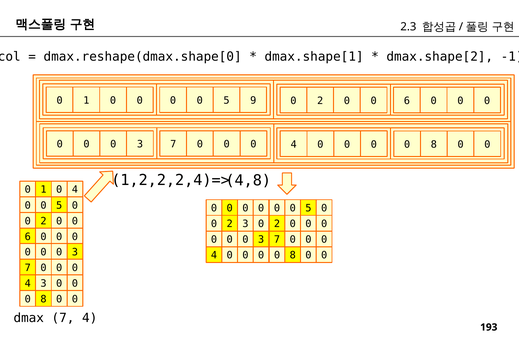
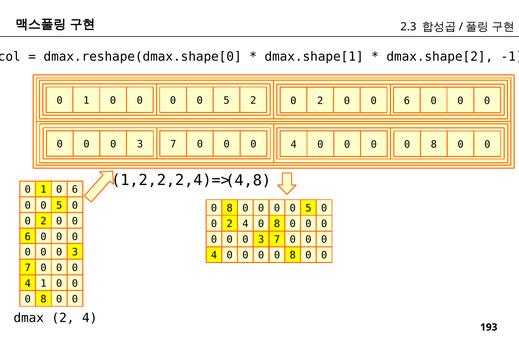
5 9: 9 -> 2 (253, 100)
1 0 4: 4 -> 6 (75, 190)
0: 0 -> 8 (230, 208)
0 2 3: 3 -> 4 (245, 224)
2: 2 -> 8 (277, 224)
4 3: 3 -> 1 (43, 283)
dmax 7: 7 -> 2 (63, 318)
